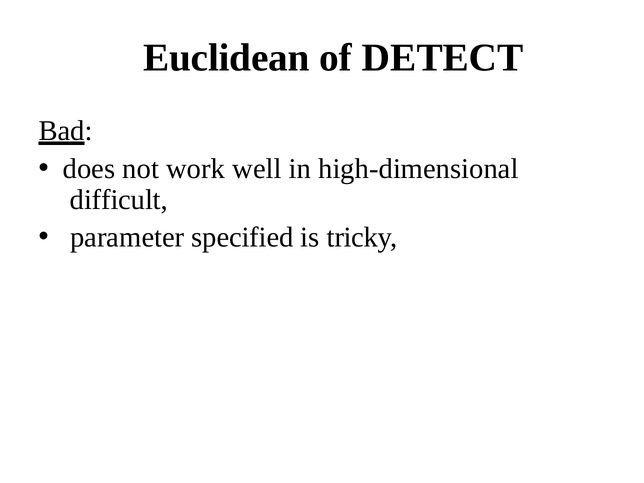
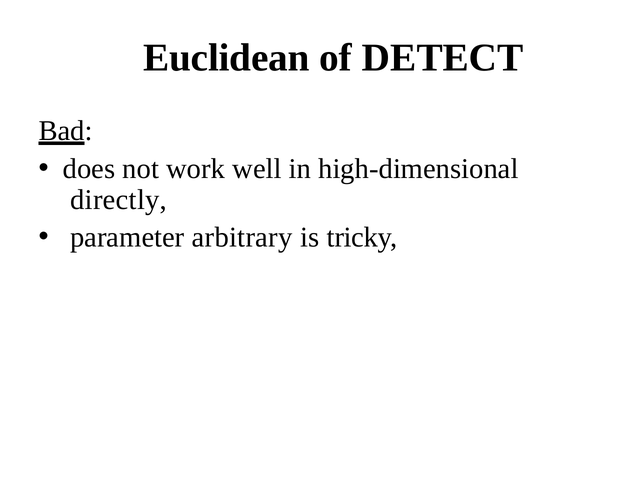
difficult: difficult -> directly (119, 200)
specified: specified -> arbitrary (242, 237)
